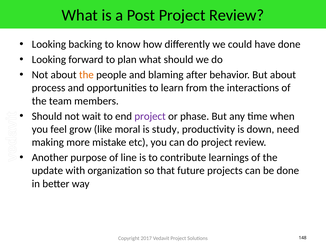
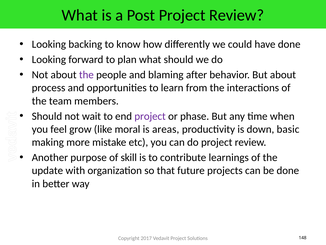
the colour: orange -> purple (86, 75)
study: study -> areas (166, 129)
need: need -> basic (288, 129)
line: line -> skill (129, 157)
